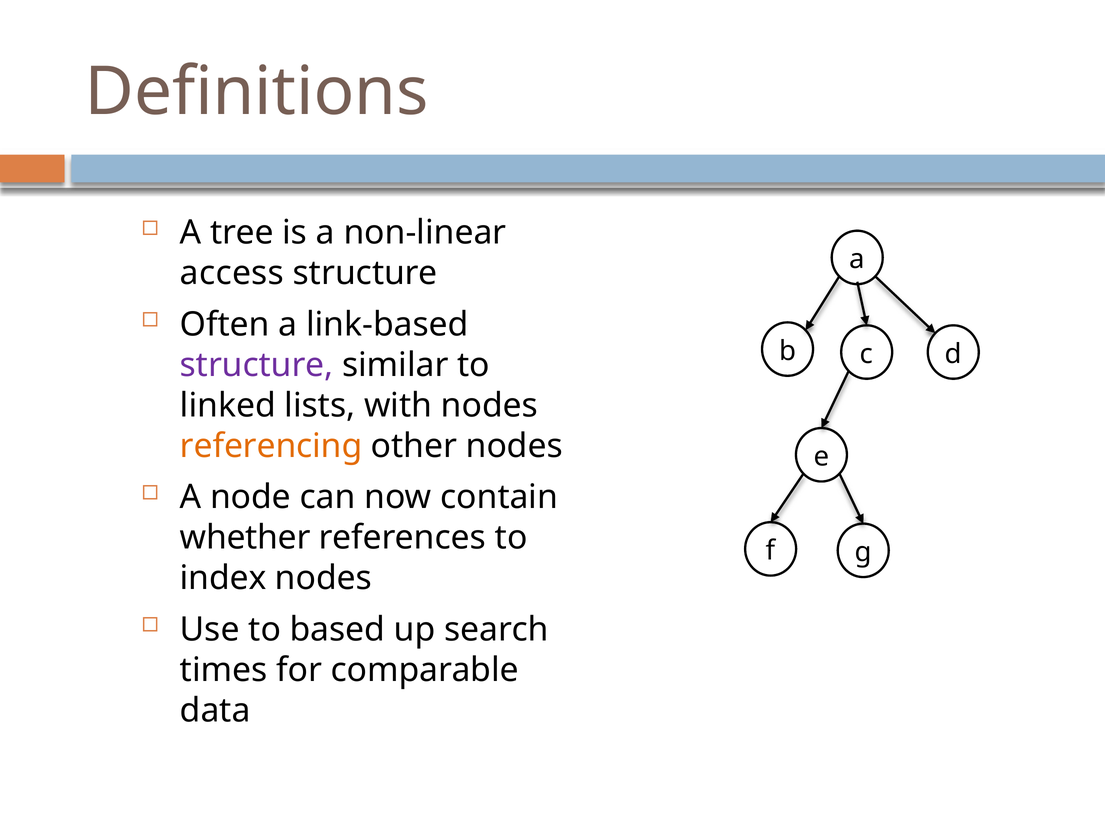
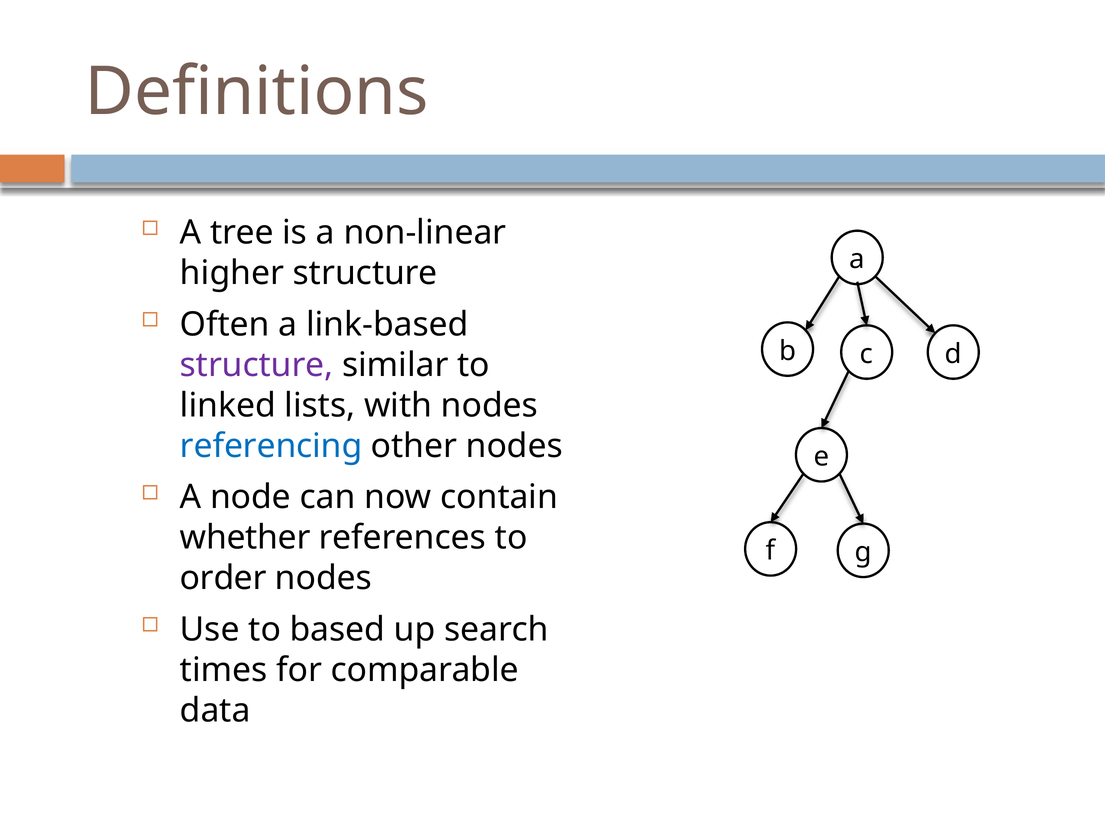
access: access -> higher (232, 273)
referencing colour: orange -> blue (271, 446)
index: index -> order (223, 578)
